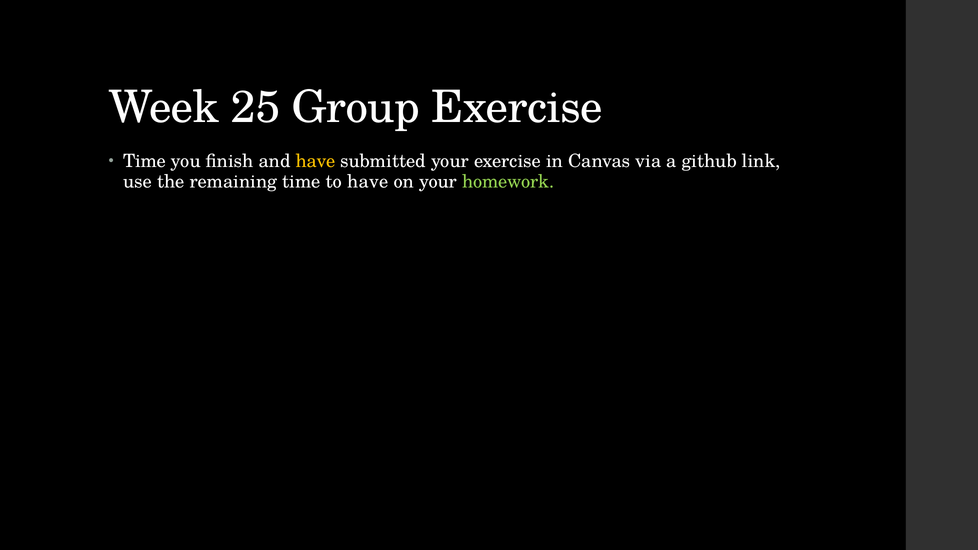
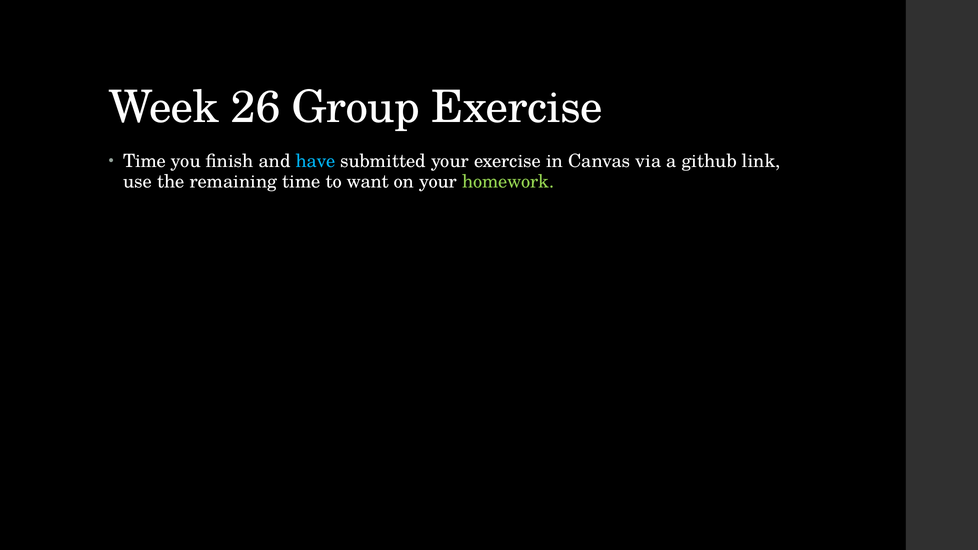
25: 25 -> 26 (256, 108)
have colour: yellow -> light blue (315, 161)
to have: have -> want (368, 182)
